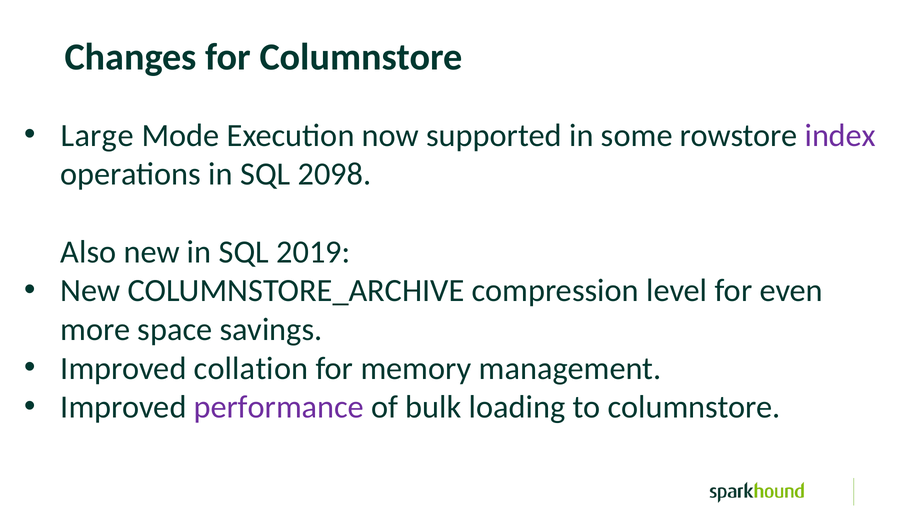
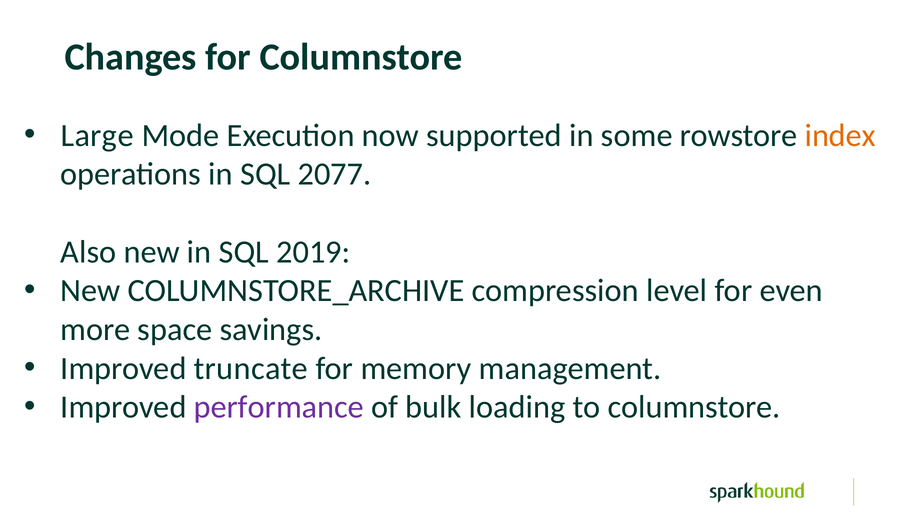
index colour: purple -> orange (840, 135)
2098: 2098 -> 2077 (335, 174)
collation: collation -> truncate (251, 368)
